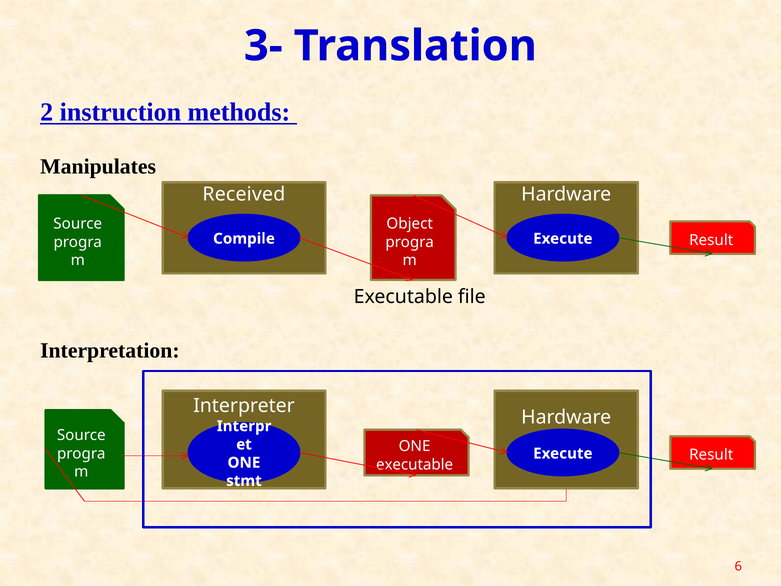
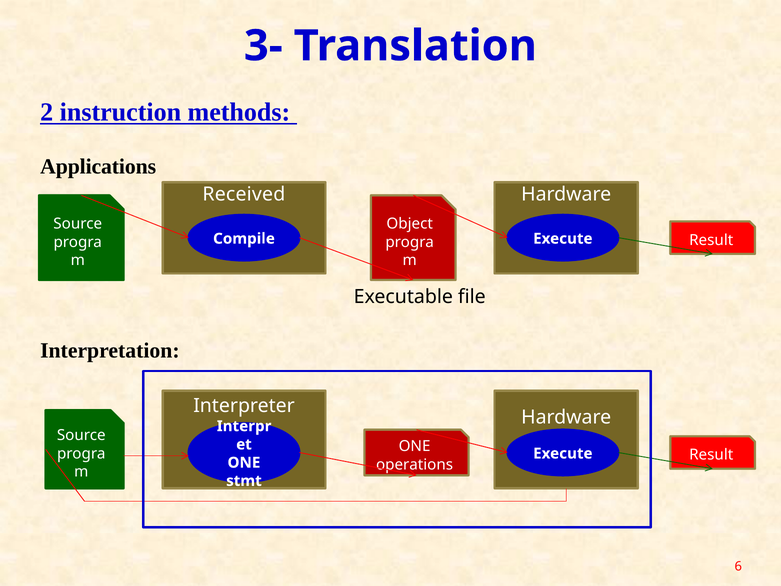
Manipulates: Manipulates -> Applications (98, 166)
executable: executable -> operations (415, 464)
